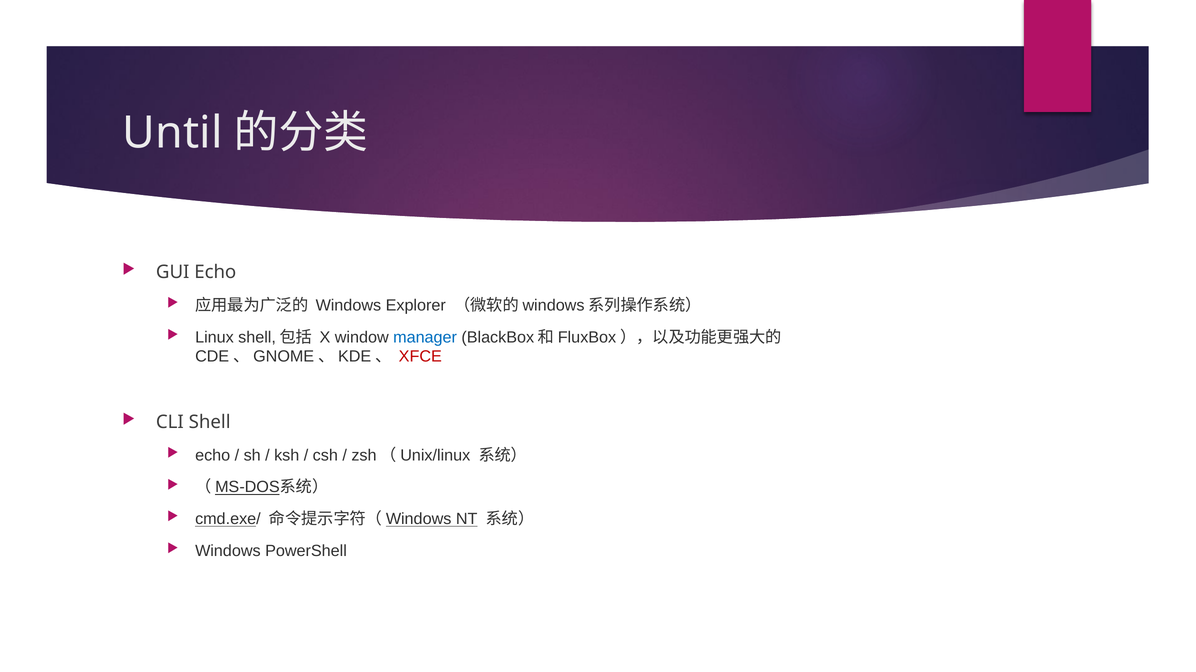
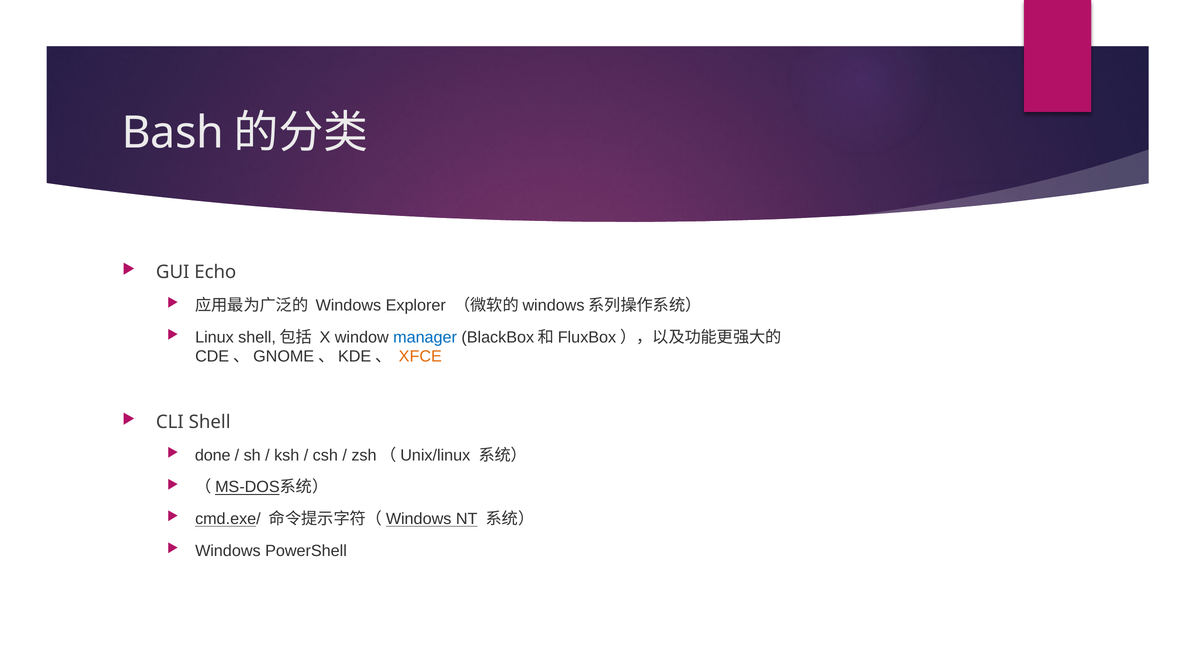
Until: Until -> Bash (173, 133)
XFCE colour: red -> orange (420, 357)
echo: echo -> done (213, 456)
